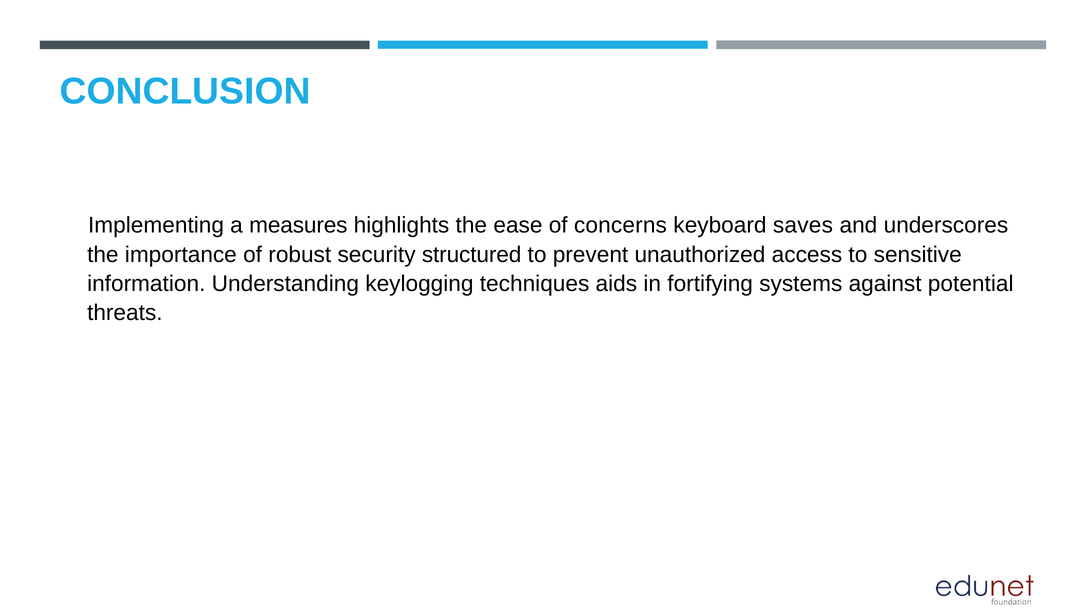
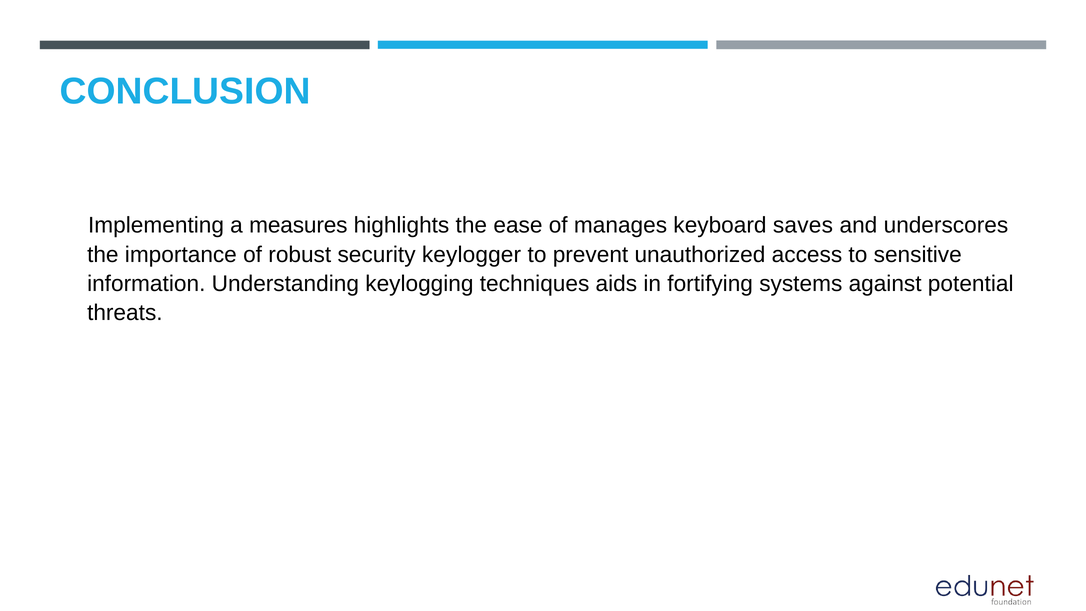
concerns: concerns -> manages (621, 225)
structured: structured -> keylogger (472, 255)
